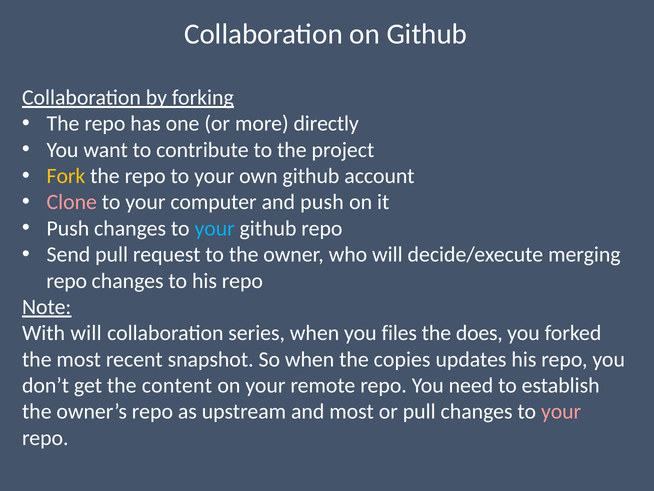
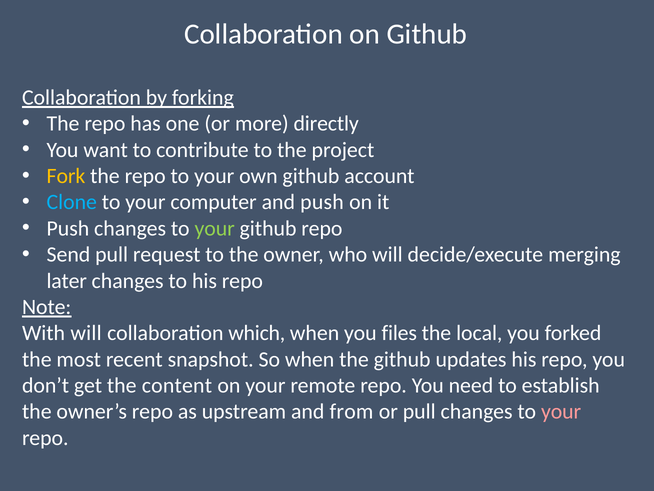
Clone colour: pink -> light blue (72, 202)
your colour: light blue -> light green (215, 228)
repo: repo -> later (67, 281)
series: series -> which (257, 333)
does: does -> local (479, 333)
the copies: copies -> github (402, 359)
and most: most -> from (351, 411)
